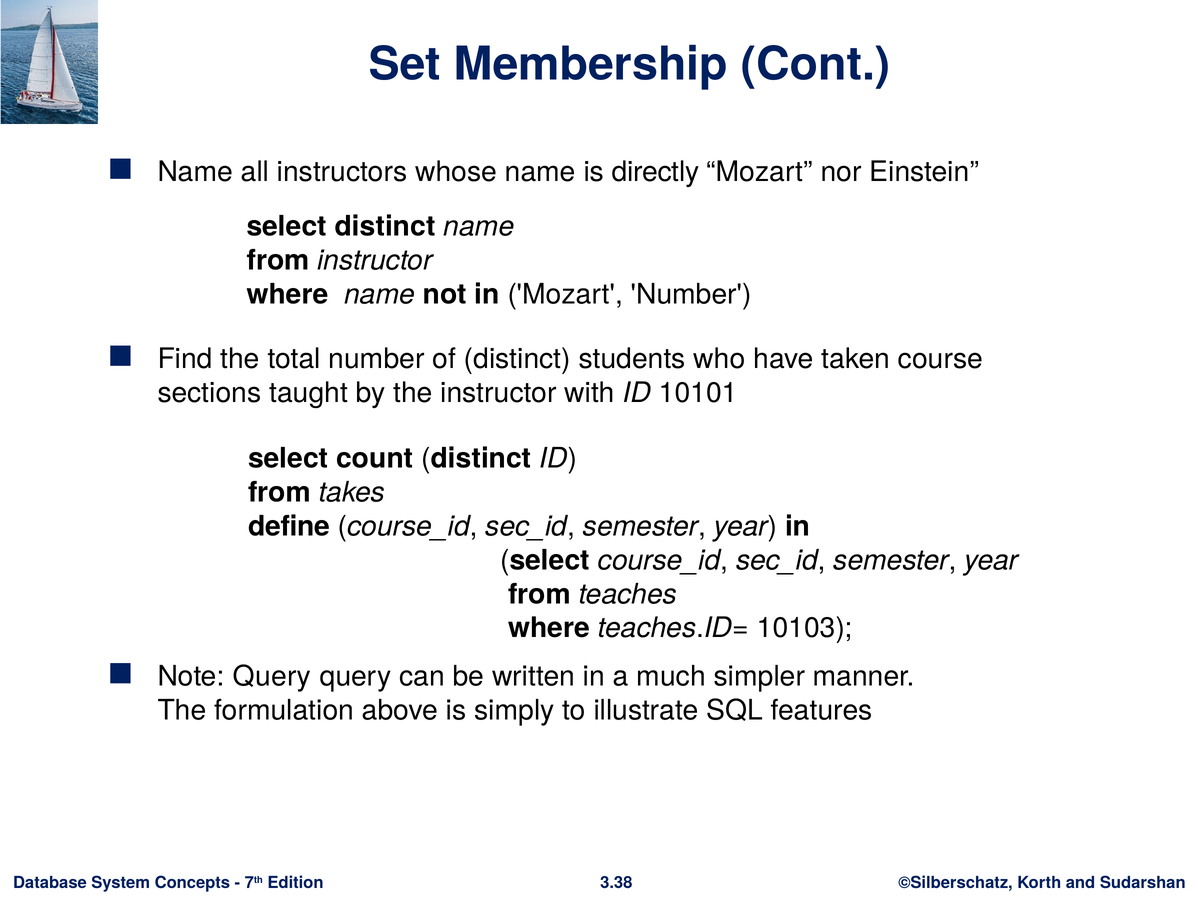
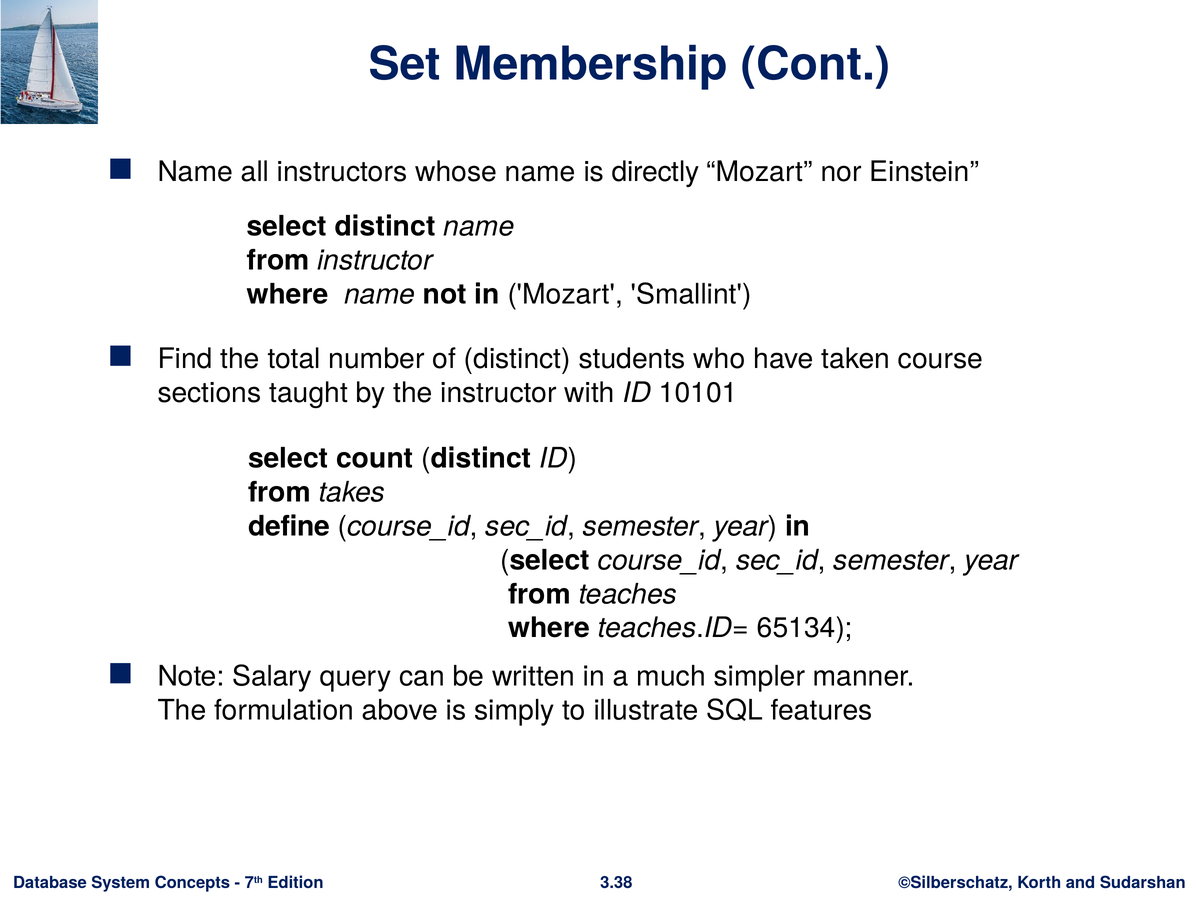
Mozart Number: Number -> Smallint (691, 295)
10103: 10103 -> 65134 (805, 628)
Note Query: Query -> Salary (272, 677)
